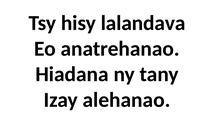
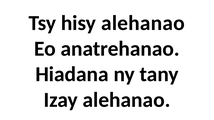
hisy lalandava: lalandava -> alehanao (143, 23)
